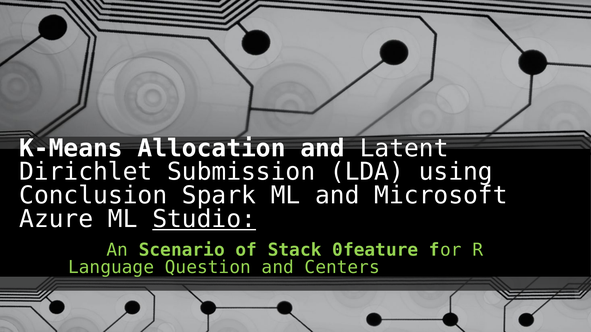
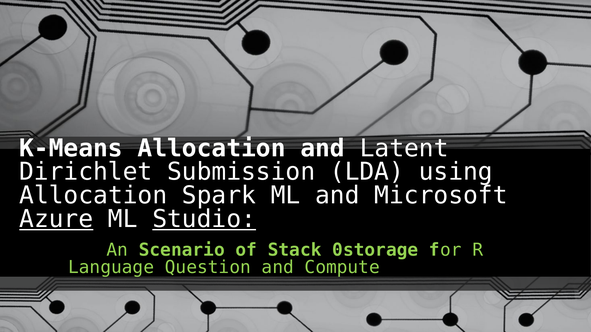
Conclusion: Conclusion -> Allocation (93, 196)
Azure underline: none -> present (56, 219)
0feature: 0feature -> 0storage (375, 250)
Centers: Centers -> Compute (342, 268)
